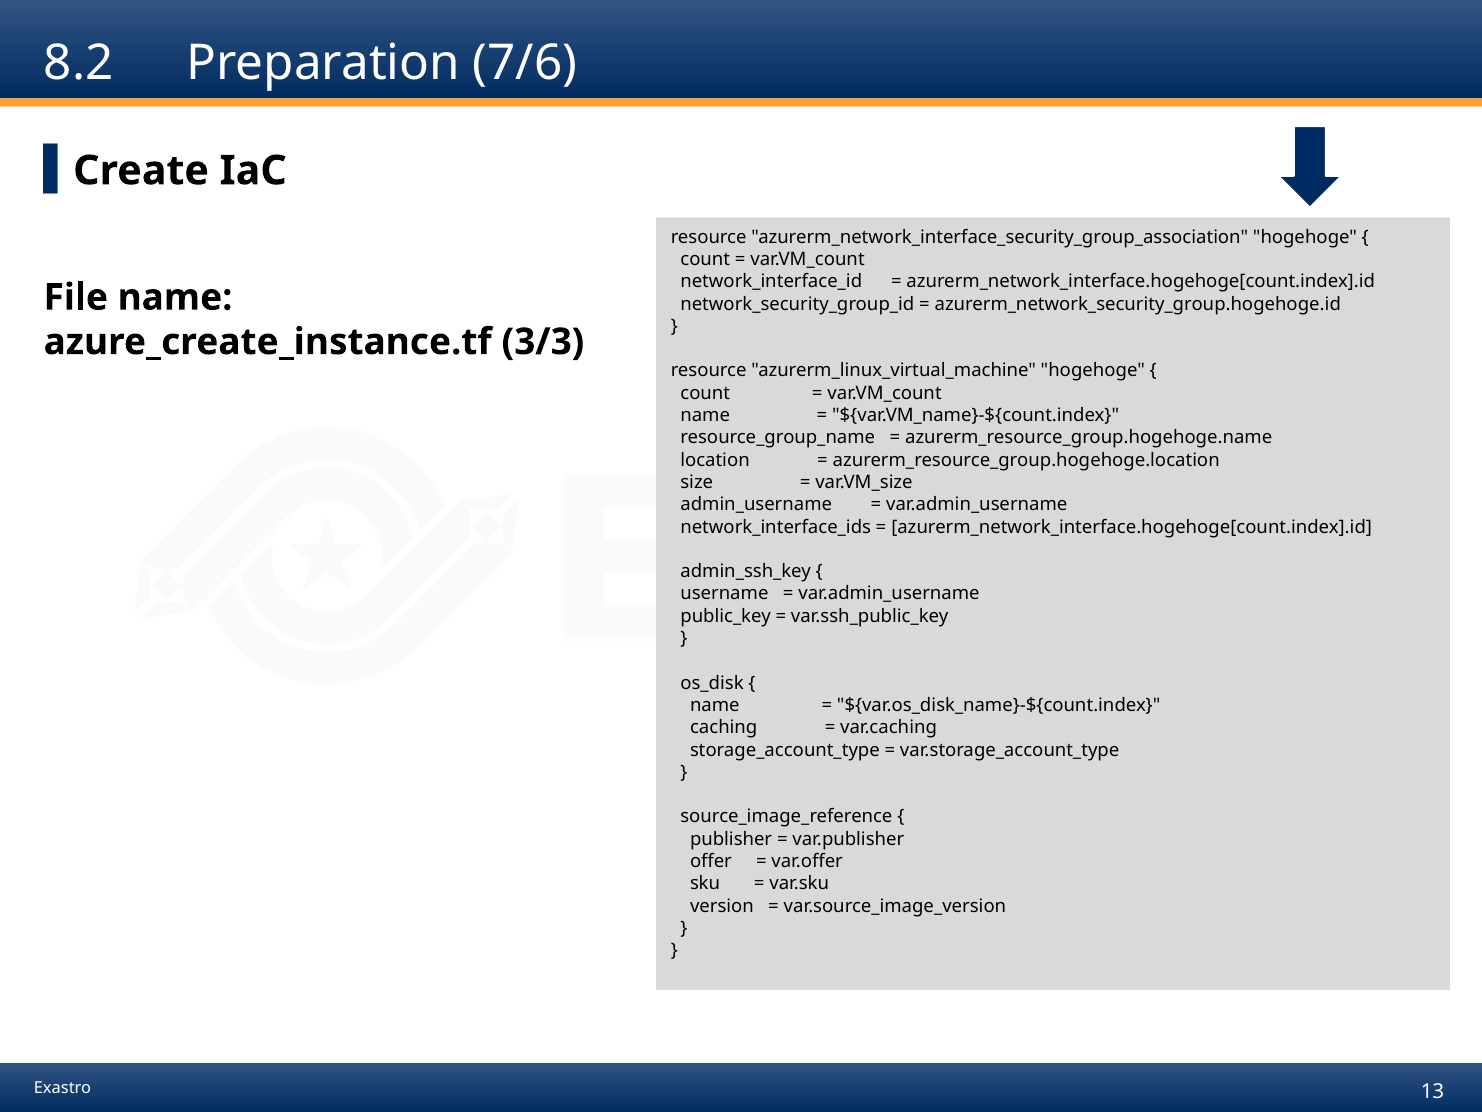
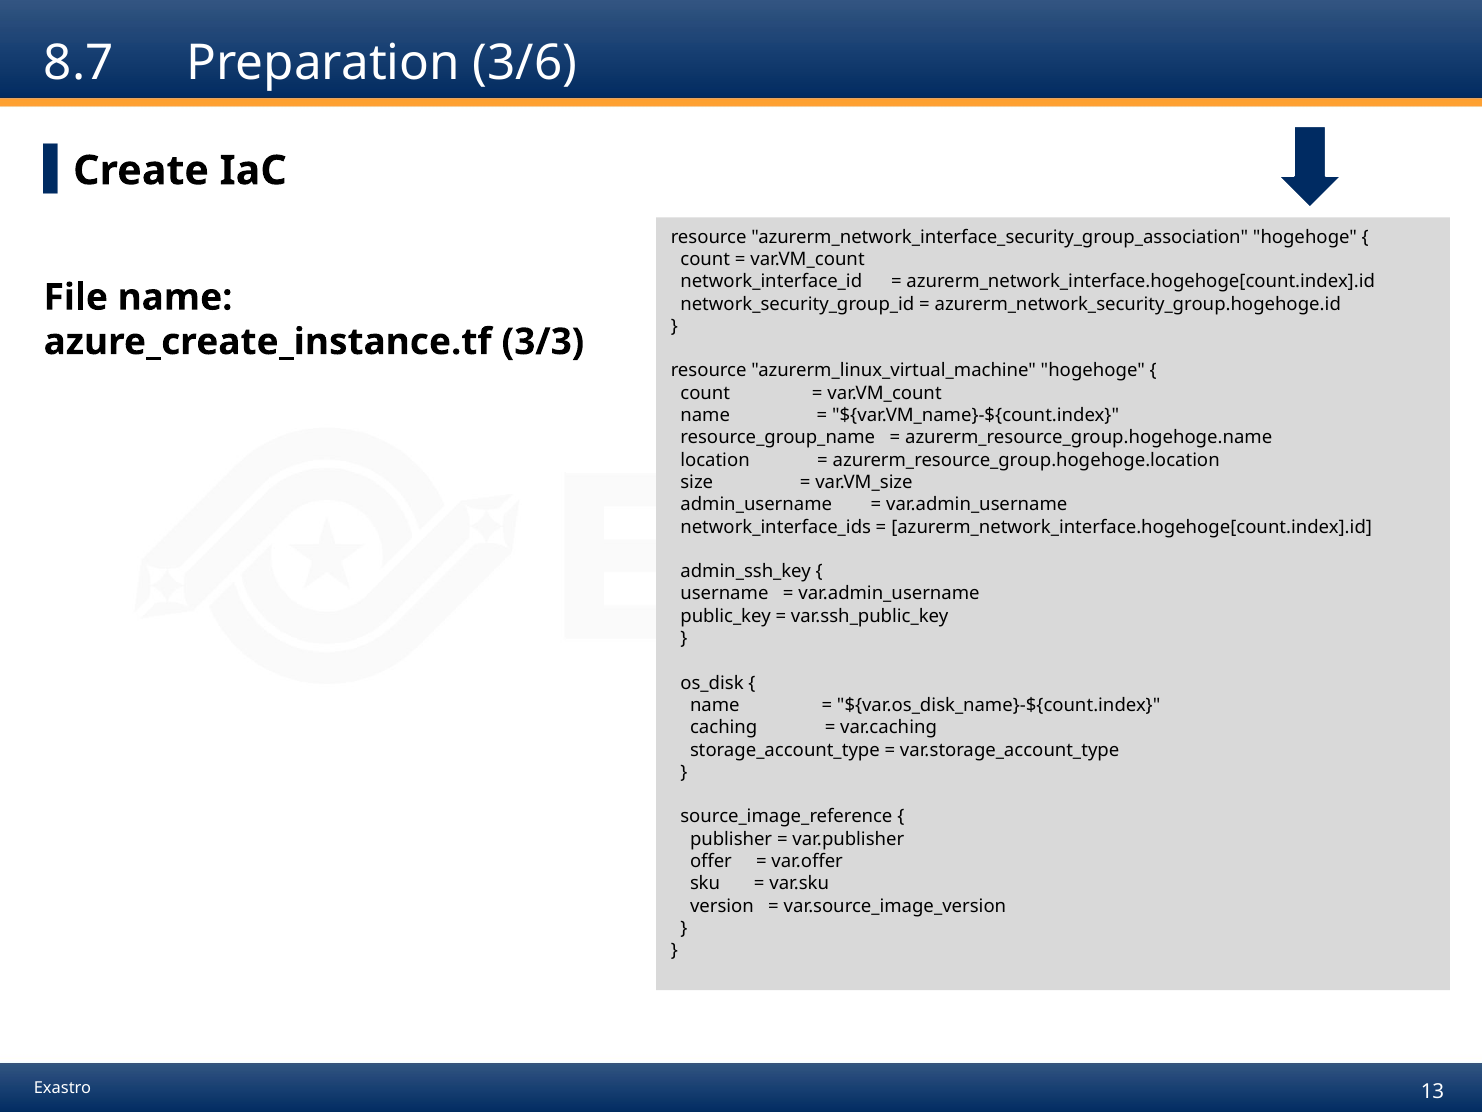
8.2: 8.2 -> 8.7 (79, 63)
7/6: 7/6 -> 3/6 (525, 63)
